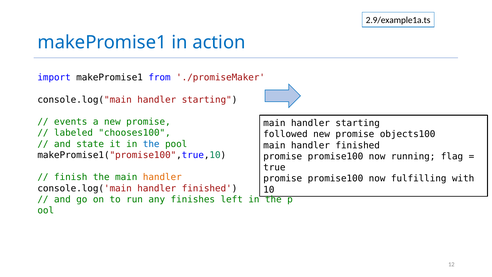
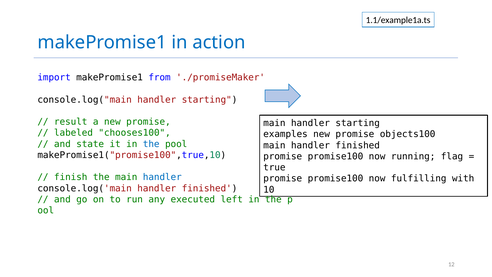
2.9/example1a.ts: 2.9/example1a.ts -> 1.1/example1a.ts (398, 20)
events: events -> result (71, 122)
followed: followed -> examples (286, 134)
handler colour: orange -> blue (162, 177)
finishes: finishes -> executed (193, 199)
